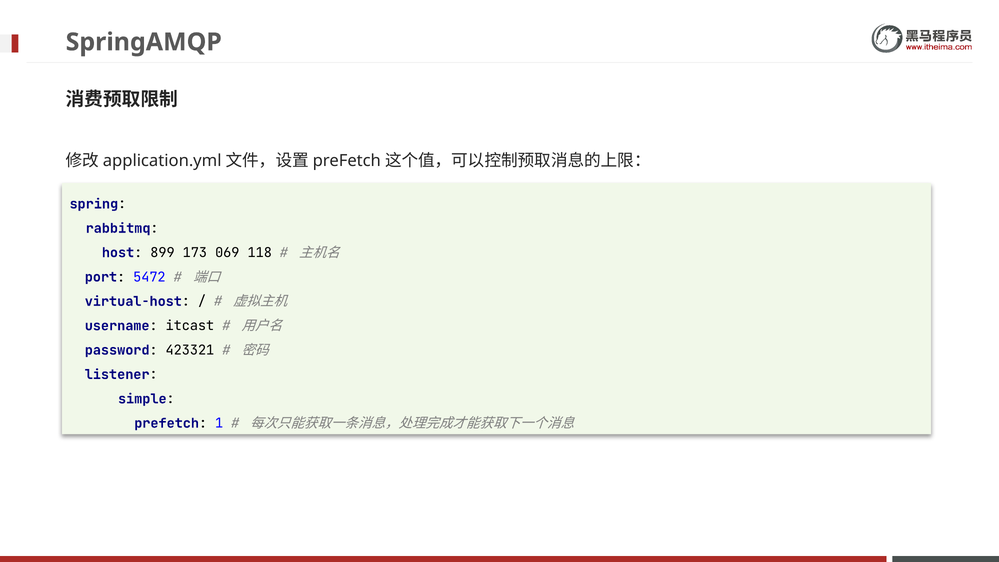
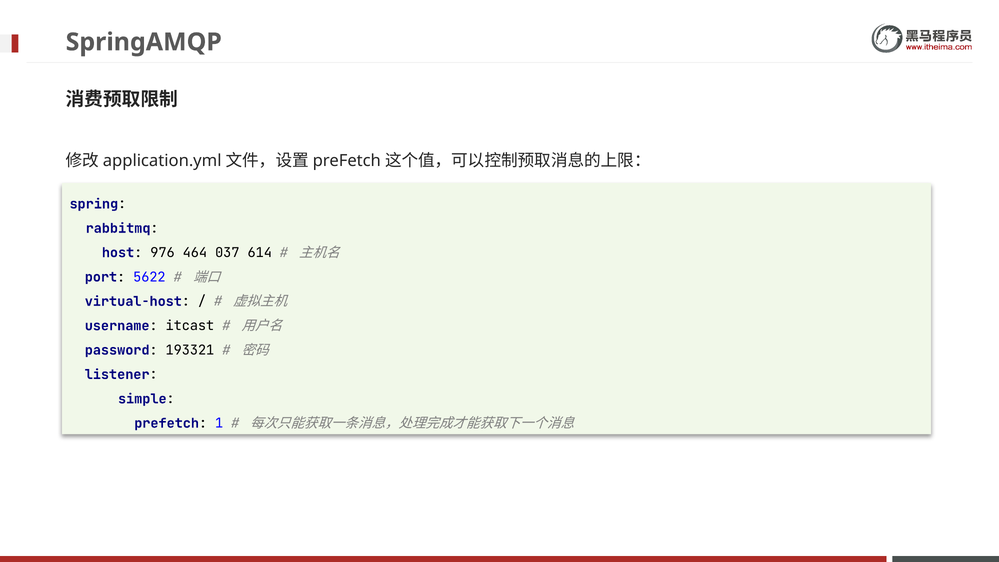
899.173.069.118: 899.173.069.118 -> 976.464.037.614 (211, 253)
5472: 5472 -> 5622 (149, 277)
423321: 423321 -> 193321 (190, 350)
